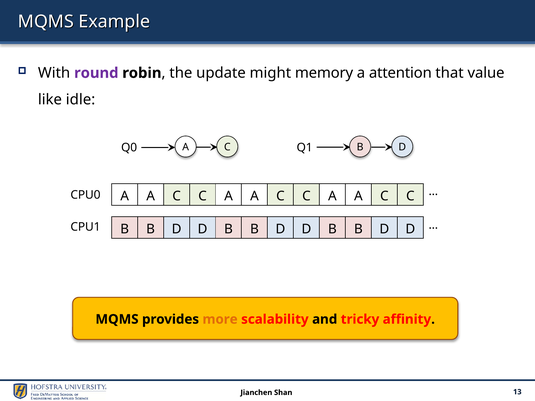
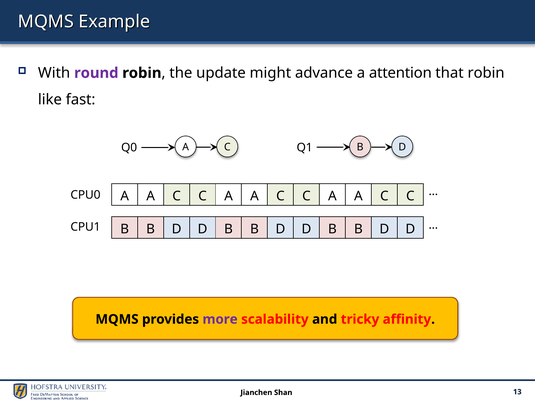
memory: memory -> advance (324, 73)
that value: value -> robin (486, 73)
idle: idle -> fast (81, 100)
more colour: orange -> purple (220, 319)
